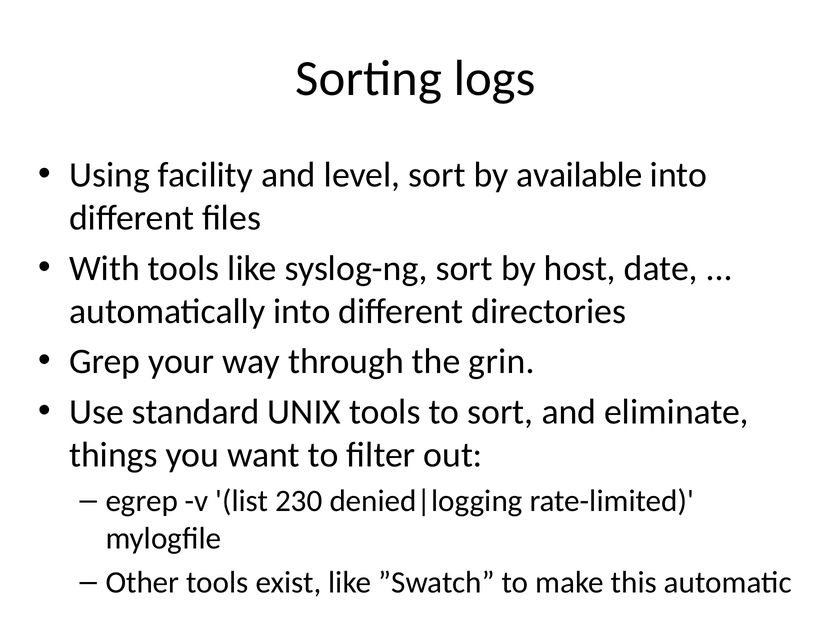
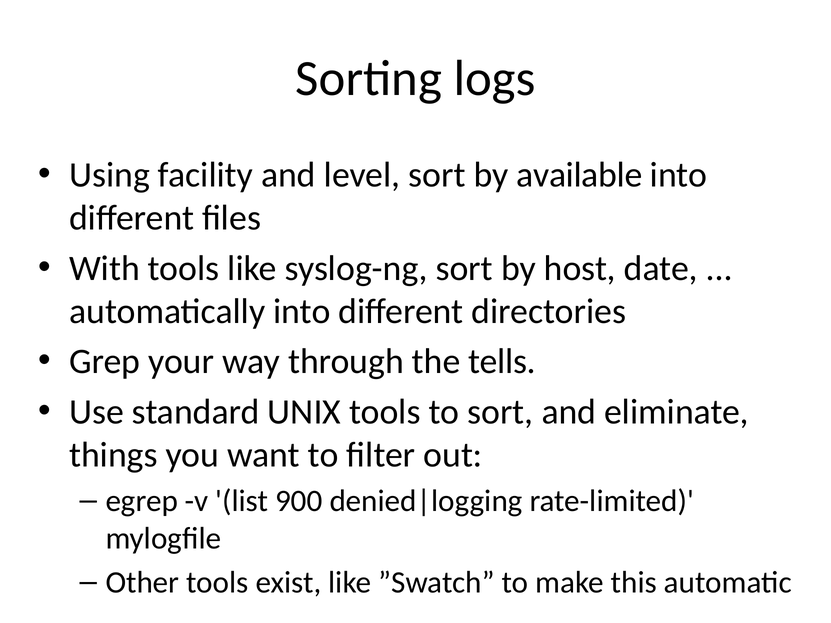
grin: grin -> tells (502, 362)
230: 230 -> 900 (299, 501)
